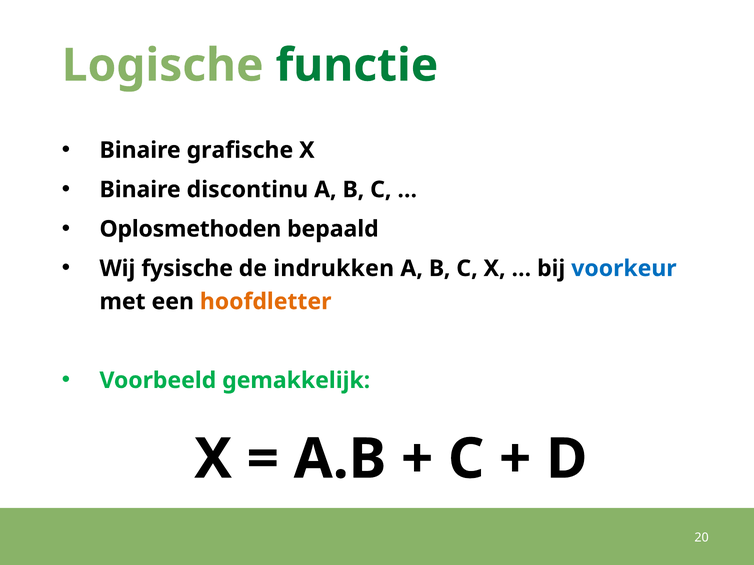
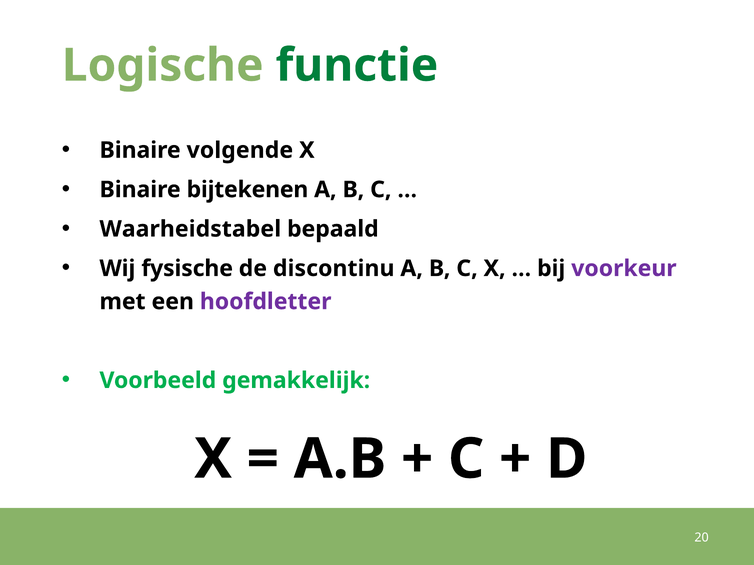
grafische: grafische -> volgende (240, 150)
discontinu: discontinu -> bijtekenen (247, 190)
Oplosmethoden: Oplosmethoden -> Waarheidstabel (190, 229)
indrukken: indrukken -> discontinu (334, 269)
voorkeur colour: blue -> purple (624, 269)
hoofdletter colour: orange -> purple (266, 302)
